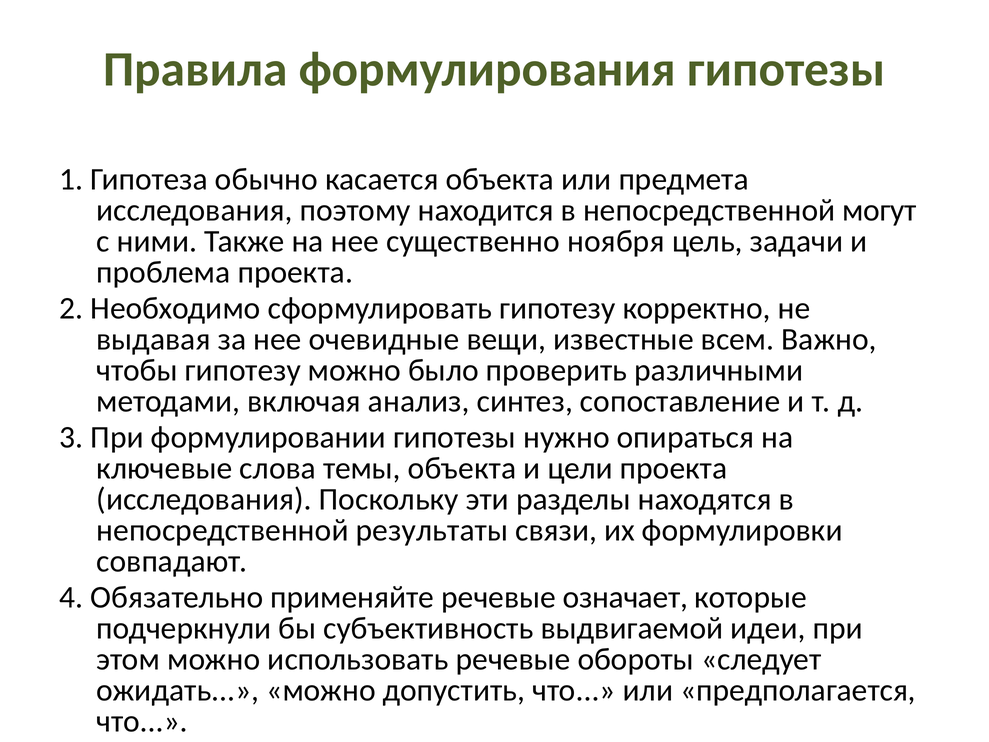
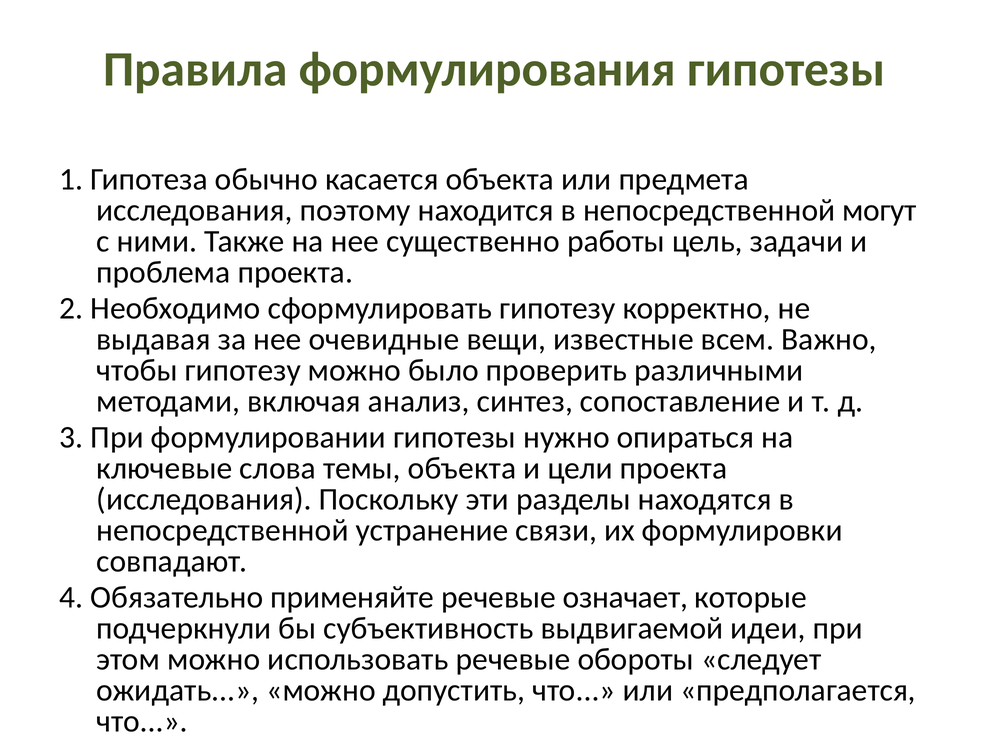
ноября: ноября -> работы (616, 241)
результаты: результаты -> устранение (432, 530)
